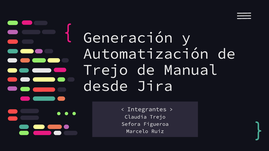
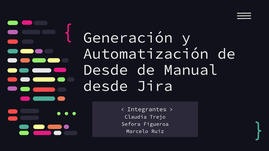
Trejo: Trejo -> Desde (106, 70)
